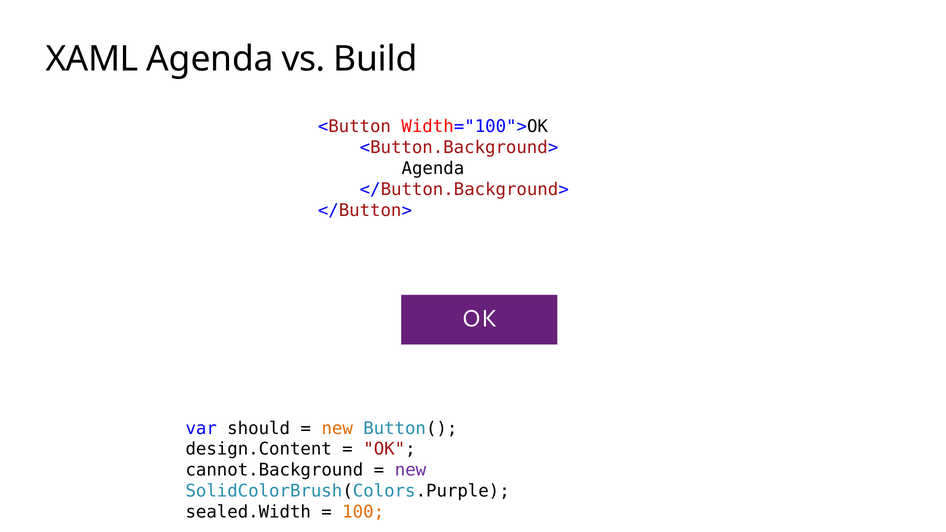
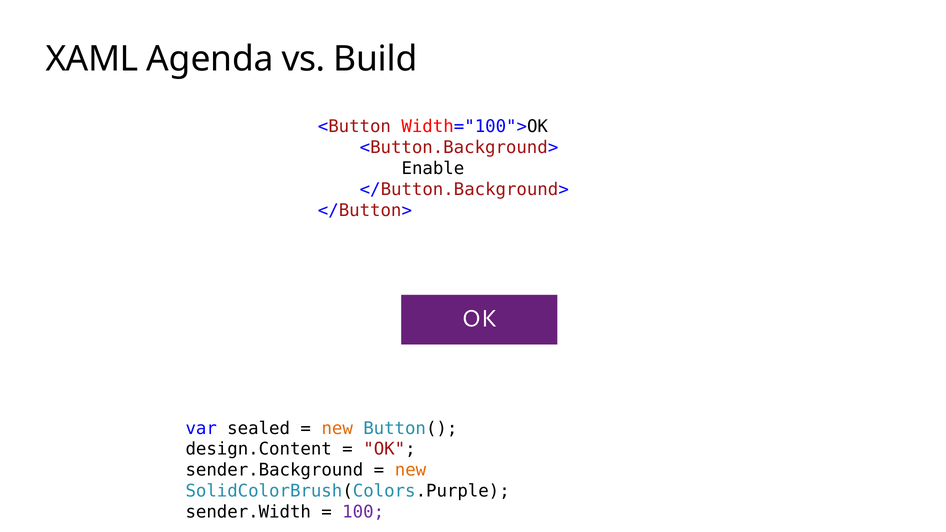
Agenda: Agenda -> Enable (433, 169)
should: should -> sealed (259, 428)
cannot.Background: cannot.Background -> sender.Background (274, 470)
new colour: purple -> orange (411, 470)
sealed.Width: sealed.Width -> sender.Width (248, 512)
100 colour: orange -> purple (363, 512)
